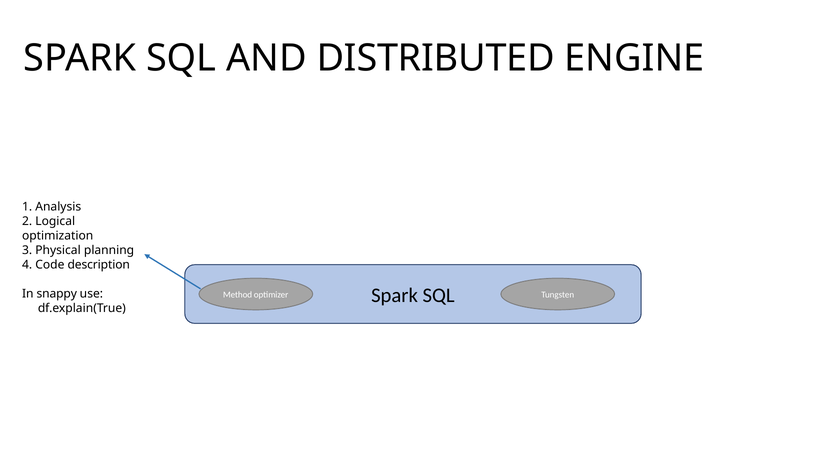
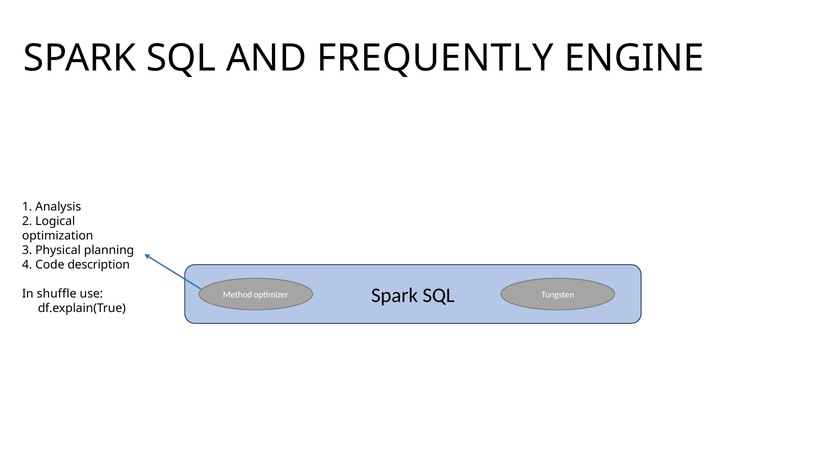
DISTRIBUTED: DISTRIBUTED -> FREQUENTLY (435, 58)
snappy: snappy -> shuffle (57, 293)
